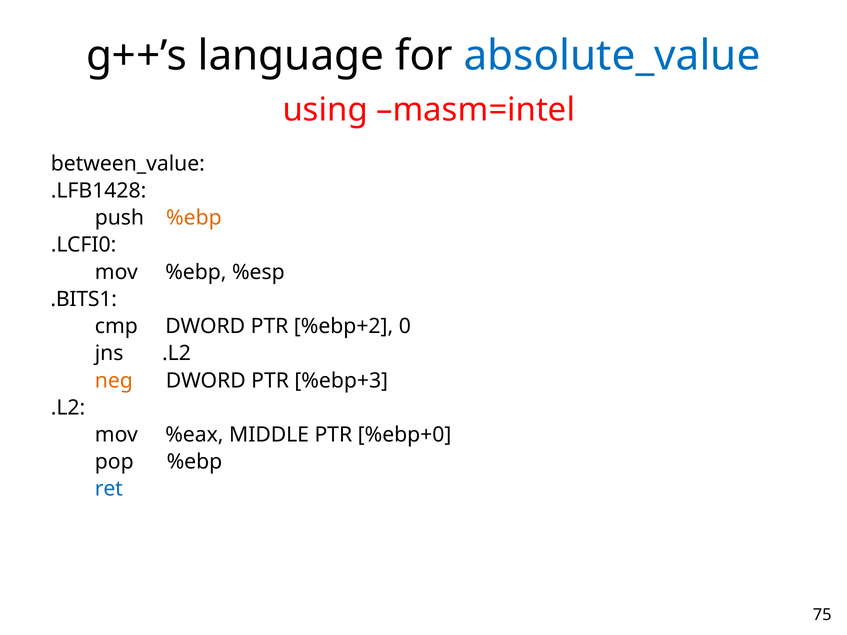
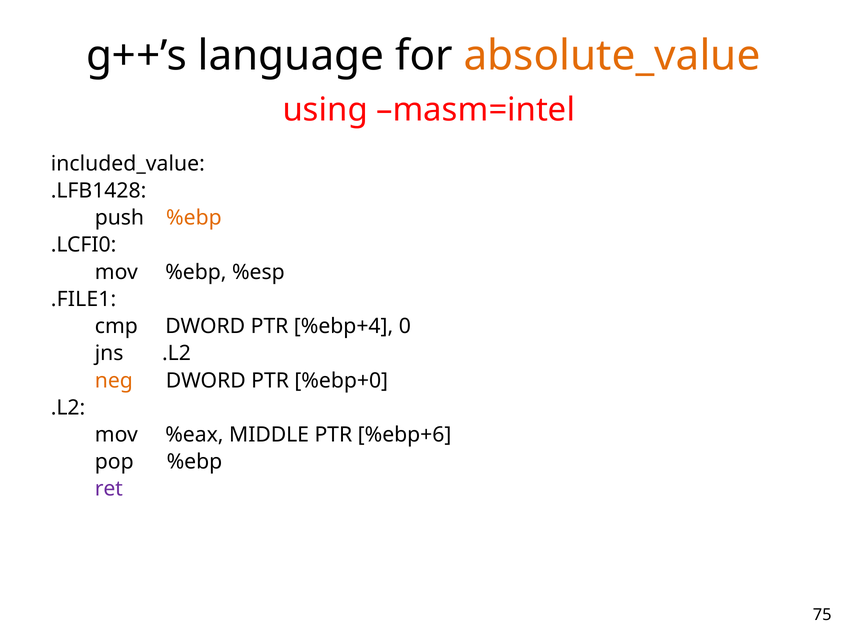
absolute_value colour: blue -> orange (612, 56)
between_value: between_value -> included_value (128, 164)
.BITS1: .BITS1 -> .FILE1 (84, 299)
%ebp+2: %ebp+2 -> %ebp+4 (344, 326)
%ebp+3: %ebp+3 -> %ebp+0 (341, 381)
%ebp+0: %ebp+0 -> %ebp+6 (405, 435)
ret colour: blue -> purple (109, 489)
